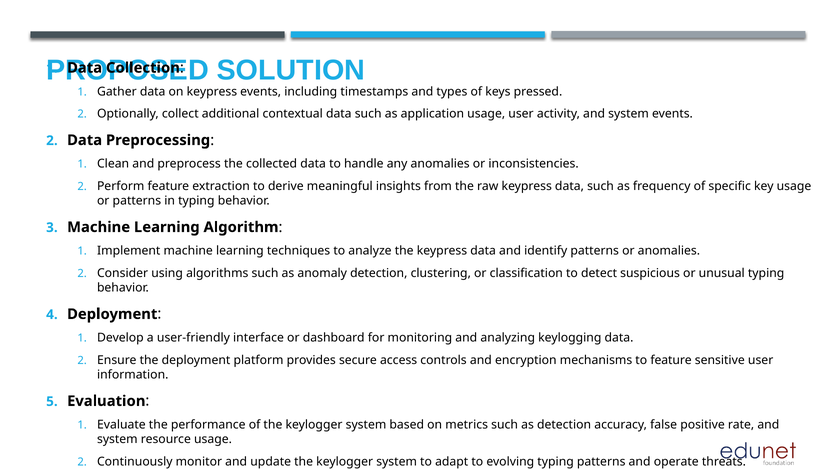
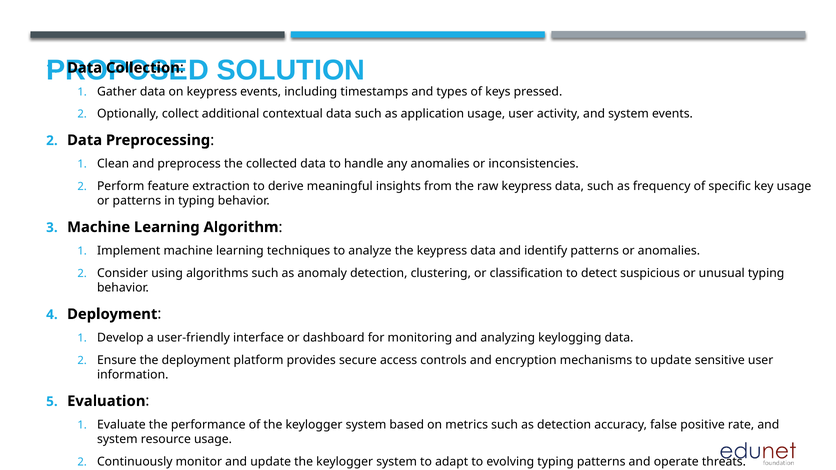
to feature: feature -> update (671, 360)
